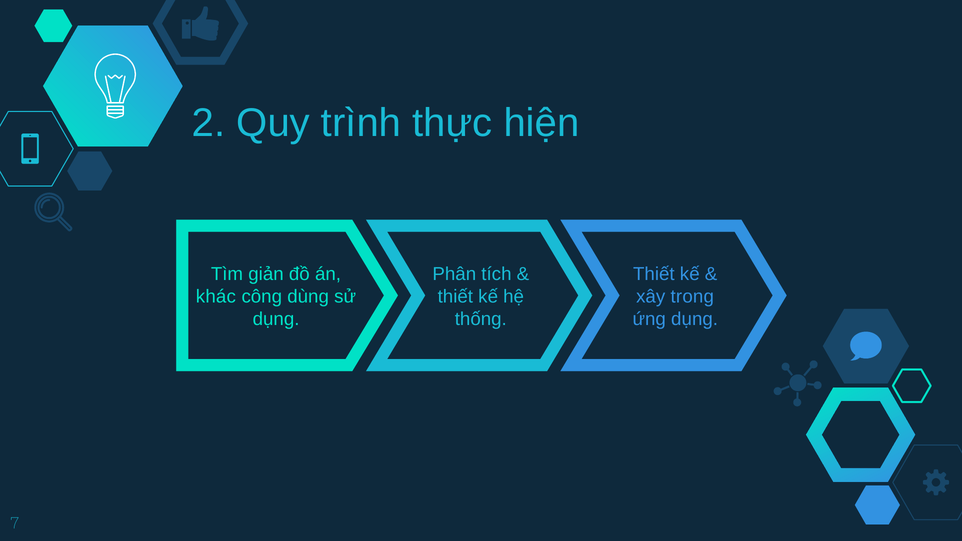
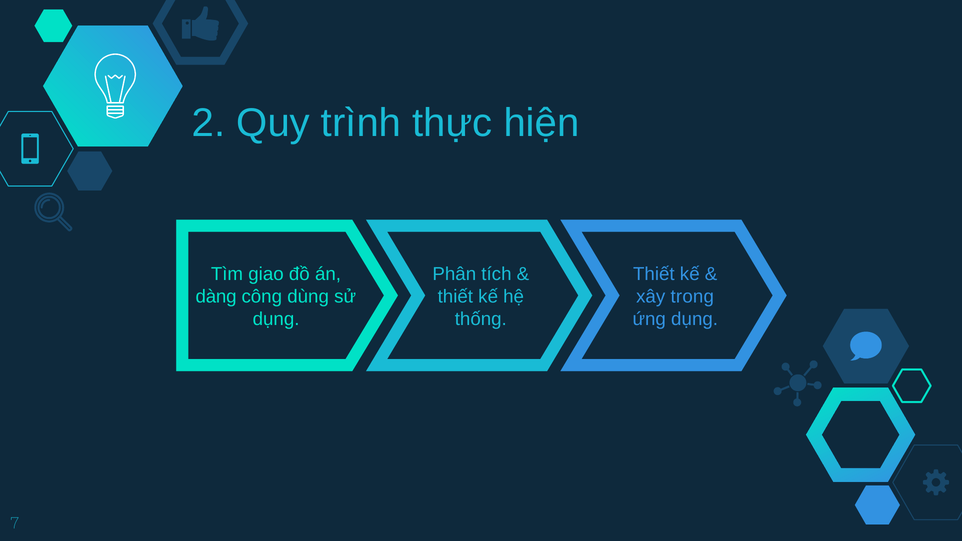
giản: giản -> giao (266, 274)
khác: khác -> dàng (216, 297)
